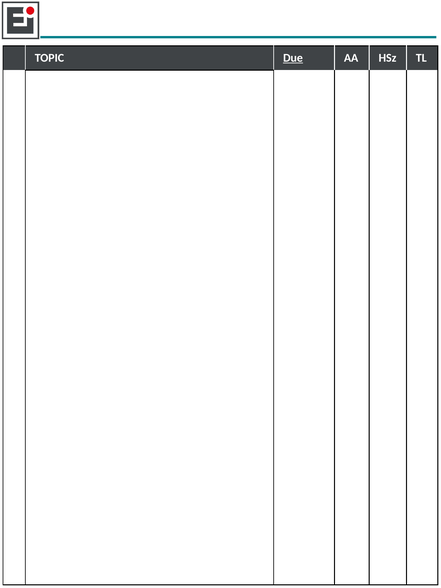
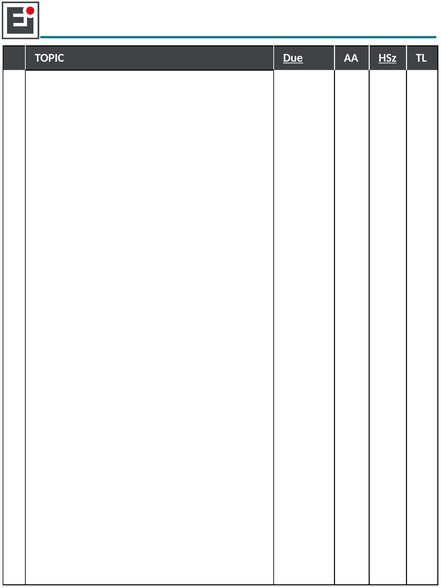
HSz underline: none -> present (387, 58)
